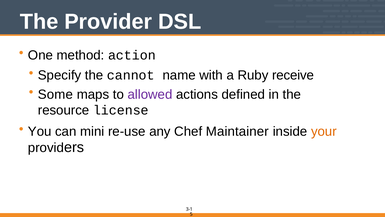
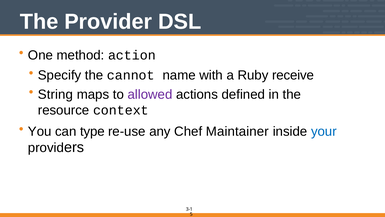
Some: Some -> String (55, 94)
license: license -> context (121, 110)
mini: mini -> type (92, 131)
your colour: orange -> blue (324, 131)
